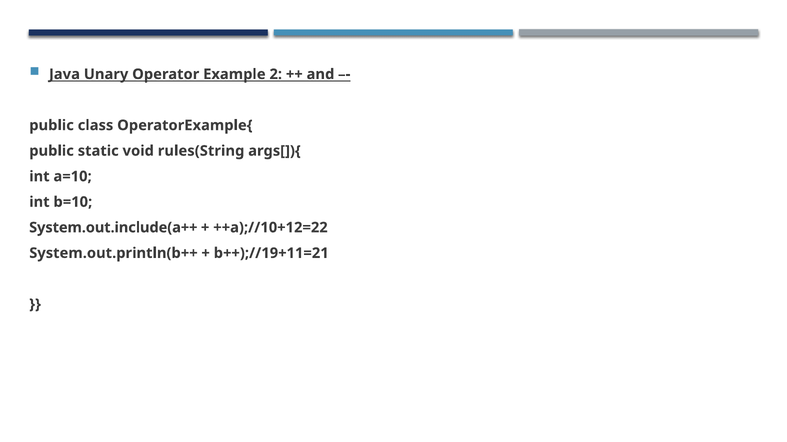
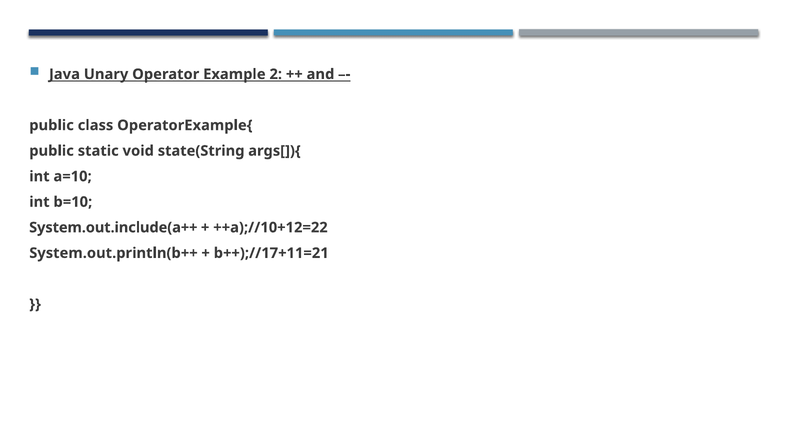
rules(String: rules(String -> state(String (201, 151)
b++);//19+11=21: b++);//19+11=21 -> b++);//17+11=21 (271, 253)
